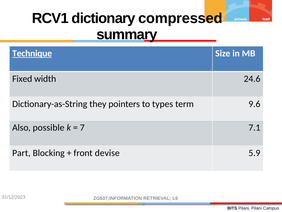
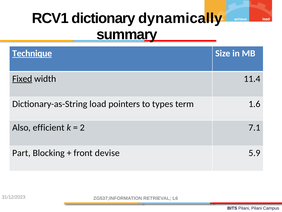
compressed: compressed -> dynamically (180, 18)
Fixed underline: none -> present (22, 79)
24.6: 24.6 -> 11.4 (252, 79)
they: they -> load (98, 104)
9.6: 9.6 -> 1.6 (254, 104)
possible: possible -> efficient (49, 127)
7: 7 -> 2 (82, 127)
